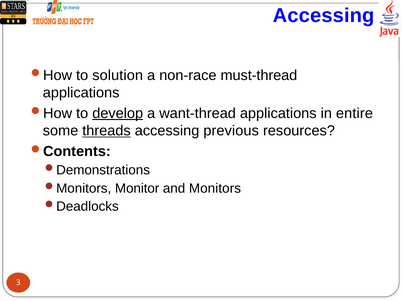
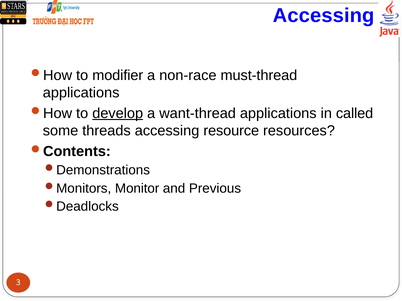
solution: solution -> modifier (118, 75)
entire: entire -> called (355, 114)
threads underline: present -> none (107, 131)
previous: previous -> resource (231, 131)
Monitors: Monitors -> Previous (215, 189)
